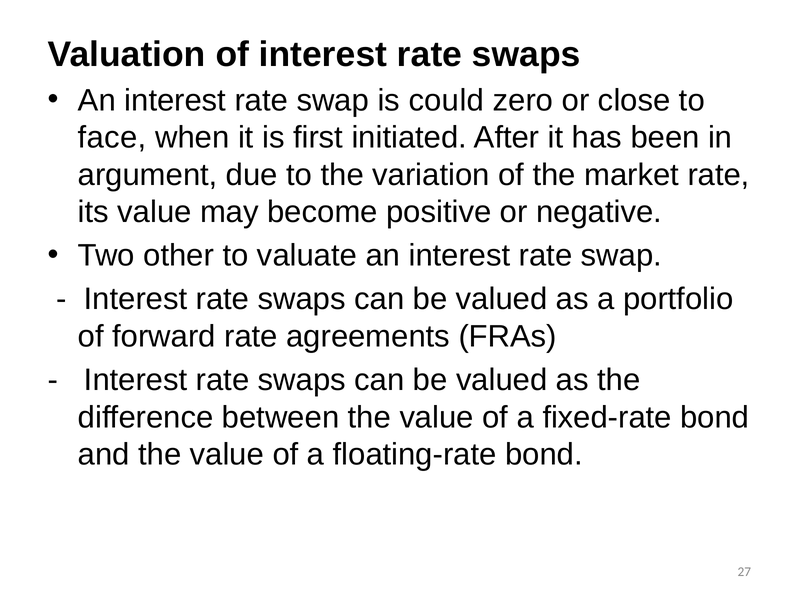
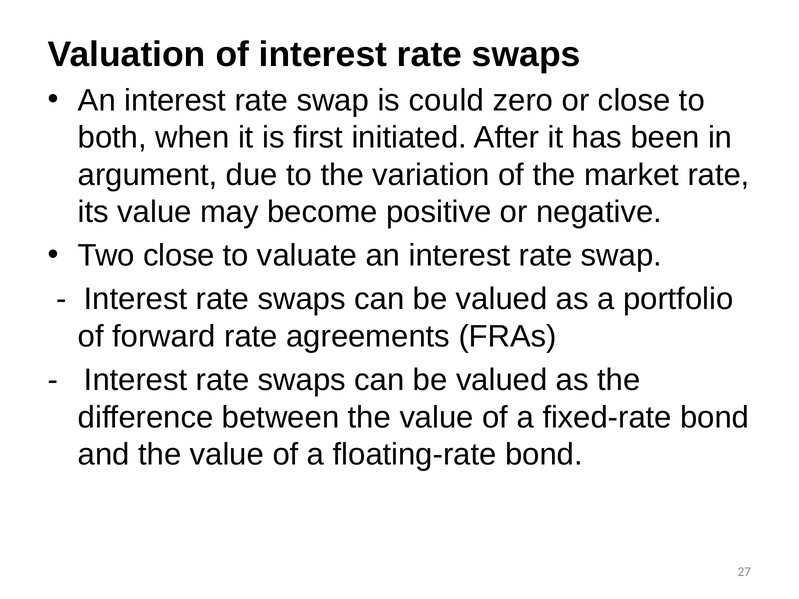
face: face -> both (112, 138)
Two other: other -> close (179, 256)
